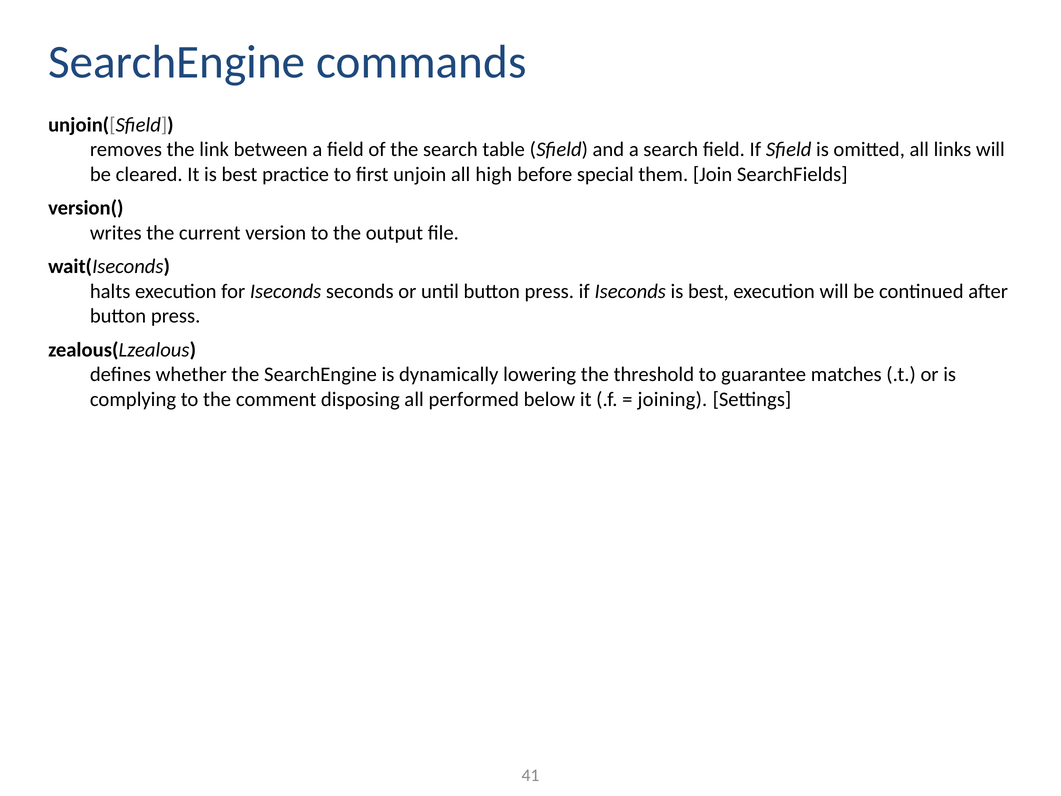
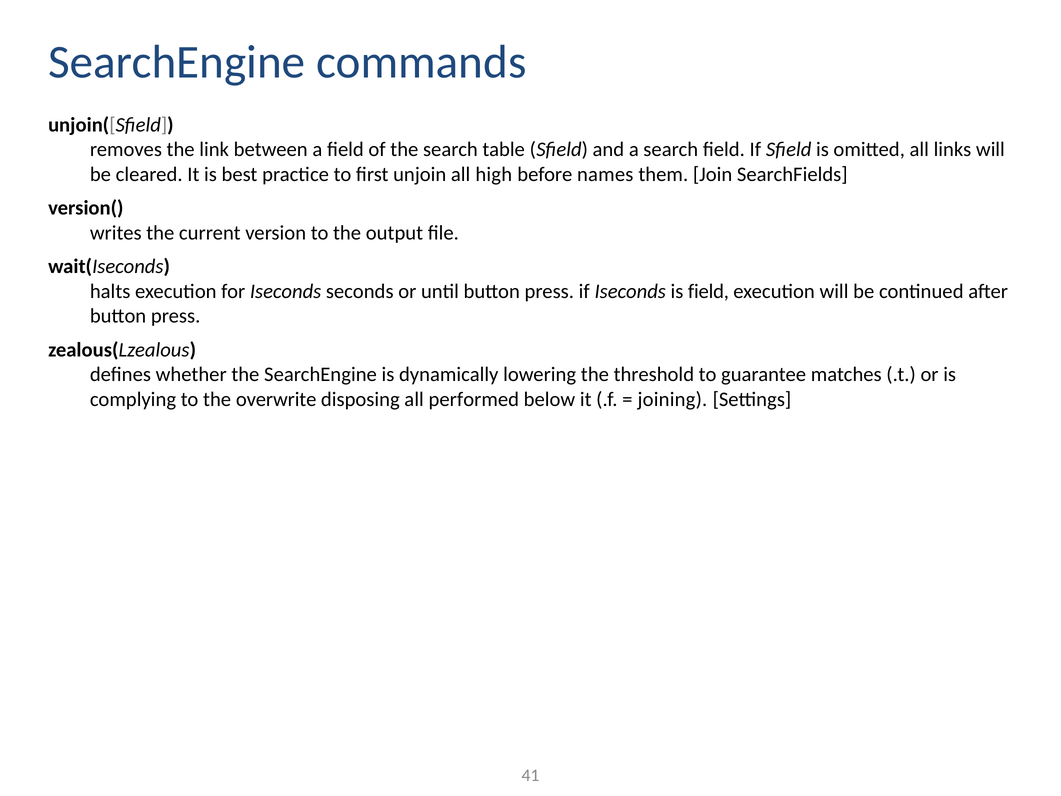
special: special -> names (605, 174)
Iseconds is best: best -> field (708, 291)
comment: comment -> overwrite (276, 399)
